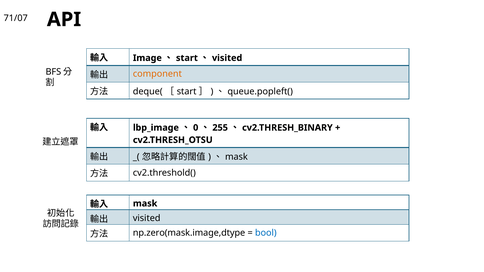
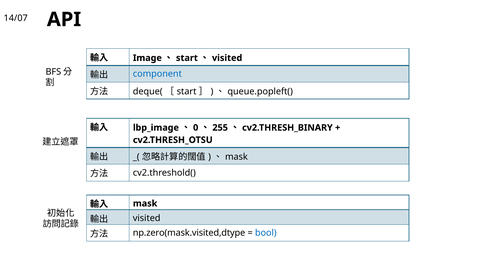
71/07: 71/07 -> 14/07 (16, 18)
component colour: orange -> blue (157, 74)
np.zero(mask.image,dtype: np.zero(mask.image,dtype -> np.zero(mask.visited,dtype (189, 233)
